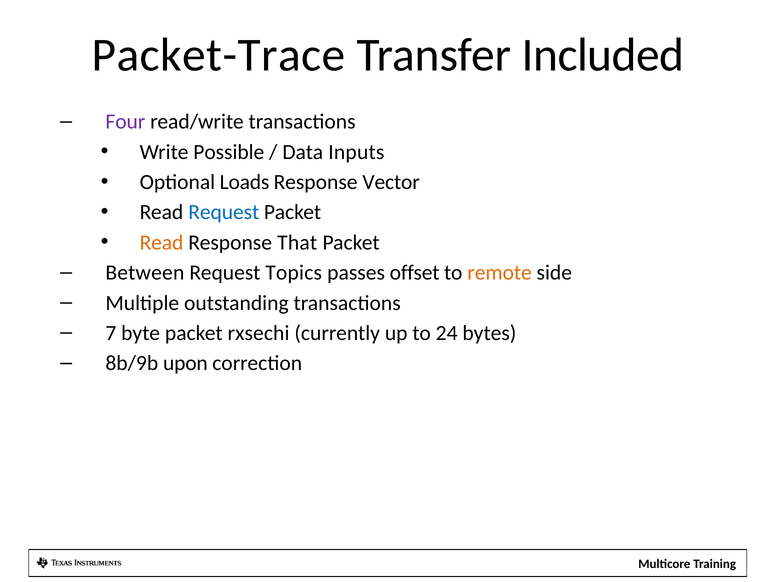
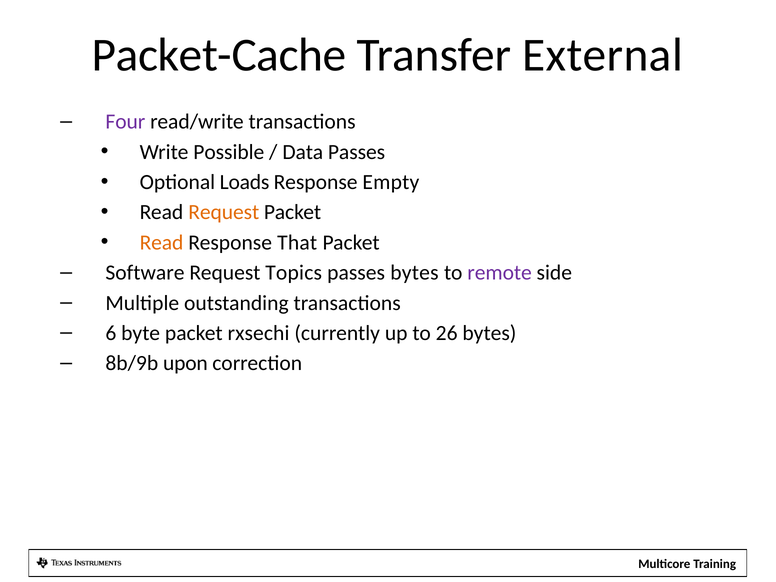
Packet-Trace: Packet-Trace -> Packet-Cache (219, 55)
Included: Included -> External (603, 55)
Data Inputs: Inputs -> Passes (357, 152)
Vector: Vector -> Empty (391, 182)
Request colour: blue -> orange (224, 212)
Between: Between -> Software (145, 273)
passes offset: offset -> bytes (414, 273)
remote colour: orange -> purple (500, 273)
7: 7 -> 6 (111, 333)
24: 24 -> 26 (447, 333)
